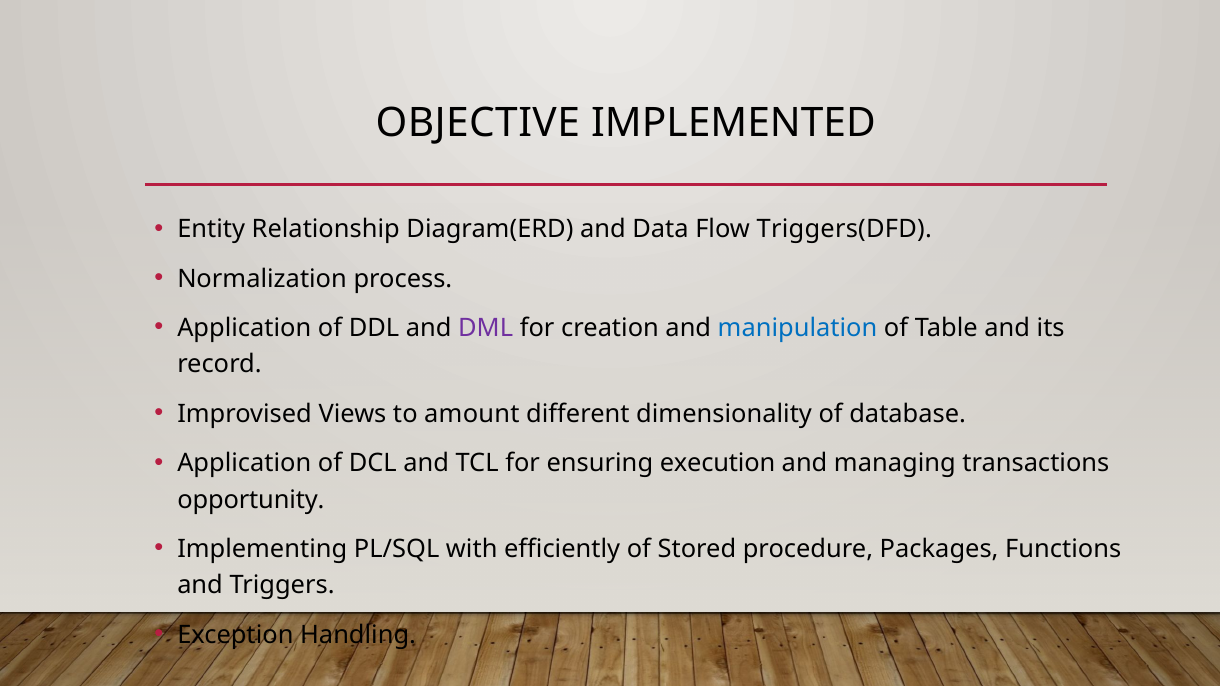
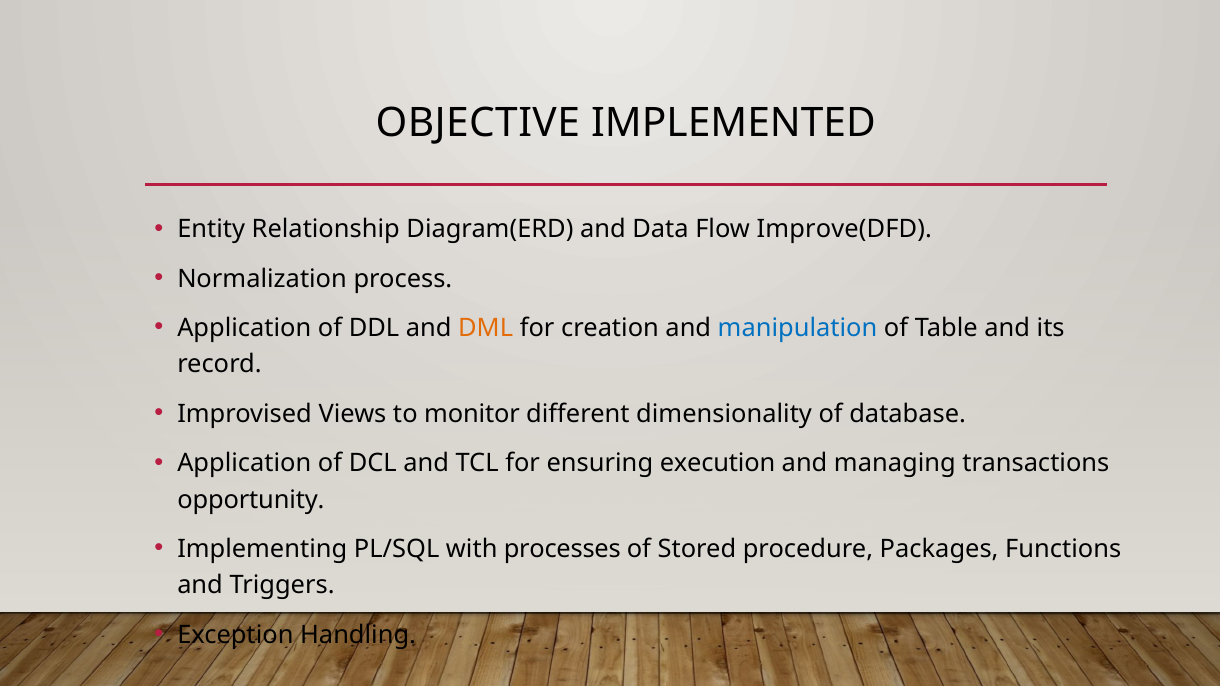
Triggers(DFD: Triggers(DFD -> Improve(DFD (844, 229)
DML colour: purple -> orange (486, 328)
amount: amount -> monitor (472, 414)
efficiently: efficiently -> processes (562, 549)
